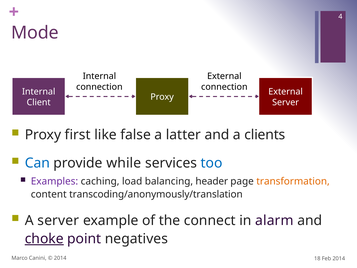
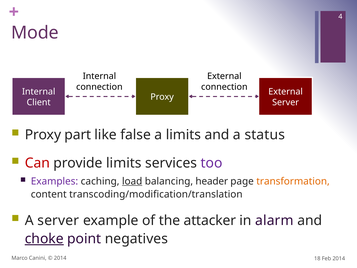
first: first -> part (78, 135)
a latter: latter -> limits (183, 135)
clients: clients -> status (265, 135)
Can colour: blue -> red (37, 163)
provide while: while -> limits (124, 163)
too colour: blue -> purple (212, 163)
load underline: none -> present (132, 181)
transcoding/anonymously/translation: transcoding/anonymously/translation -> transcoding/modification/translation (156, 194)
connect: connect -> attacker (210, 220)
